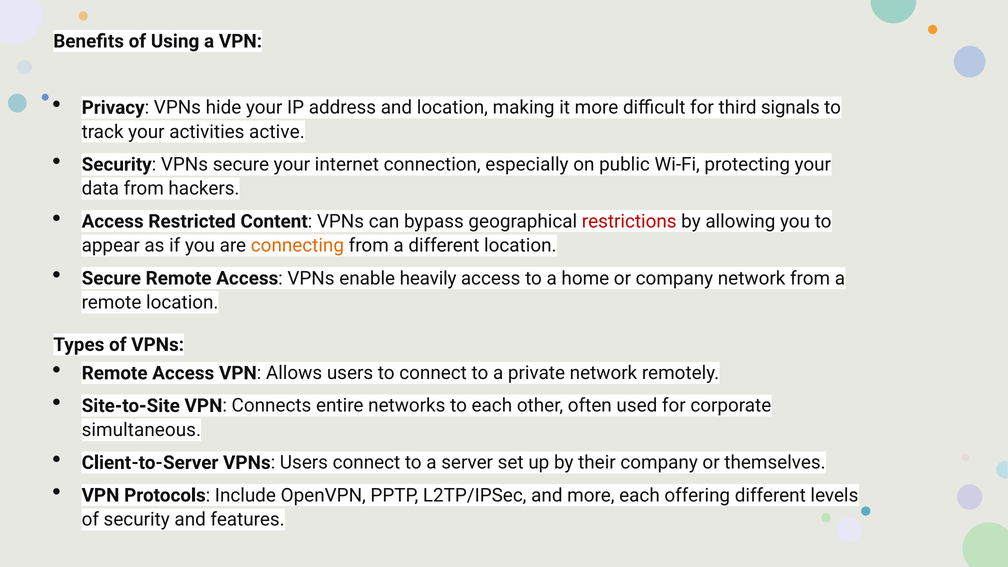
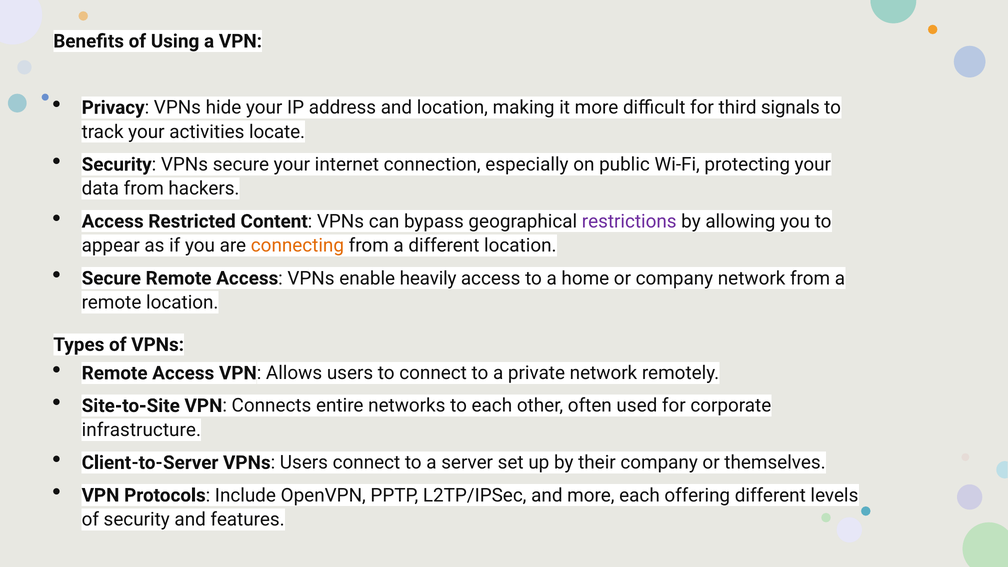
active: active -> locate (277, 132)
restrictions colour: red -> purple (629, 221)
simultaneous: simultaneous -> infrastructure (141, 430)
